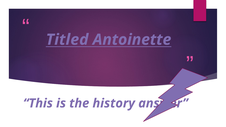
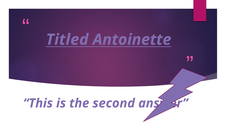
history: history -> second (114, 103)
